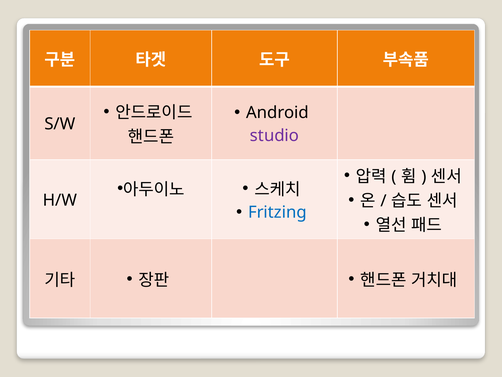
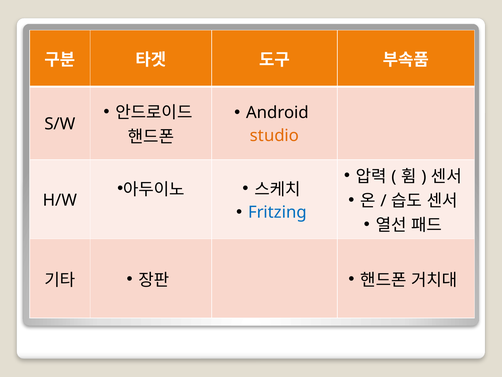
studio colour: purple -> orange (275, 135)
